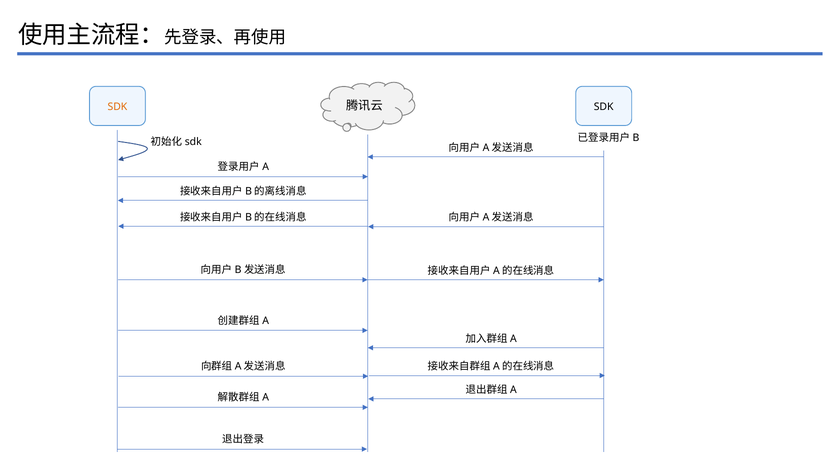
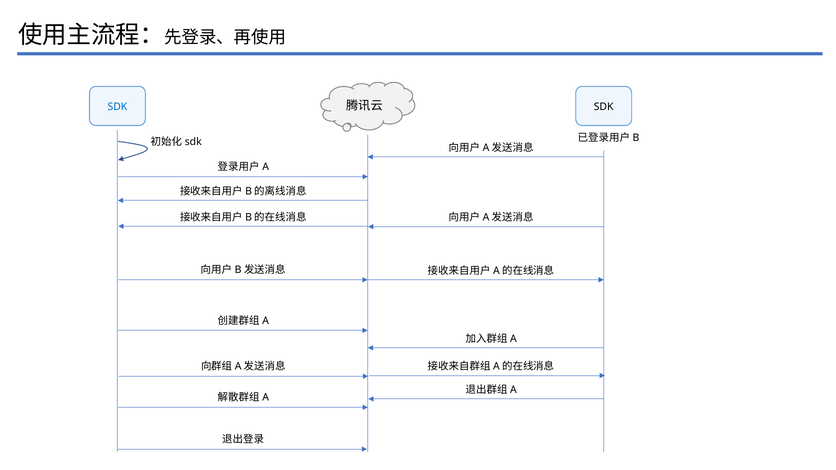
SDK colour: orange -> blue (117, 107)
